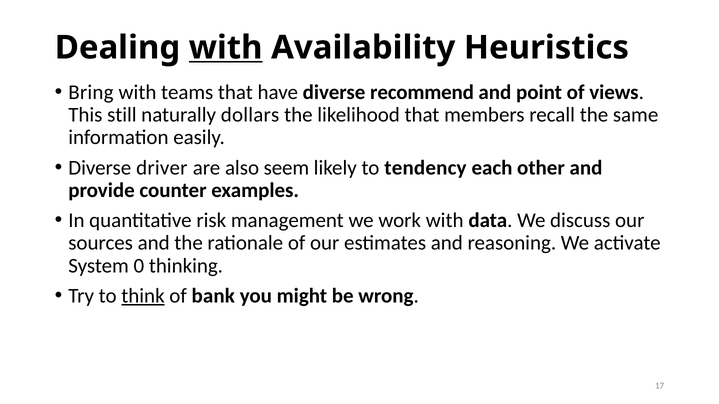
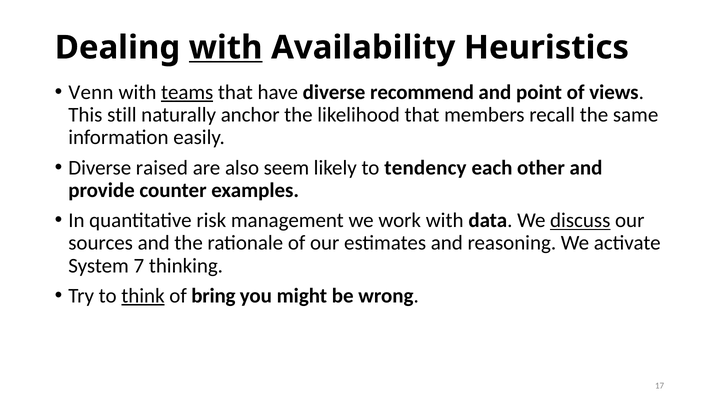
Bring: Bring -> Venn (91, 92)
teams underline: none -> present (187, 92)
dollars: dollars -> anchor (250, 115)
driver: driver -> raised (162, 168)
discuss underline: none -> present (580, 221)
0: 0 -> 7 (139, 266)
bank: bank -> bring (213, 296)
